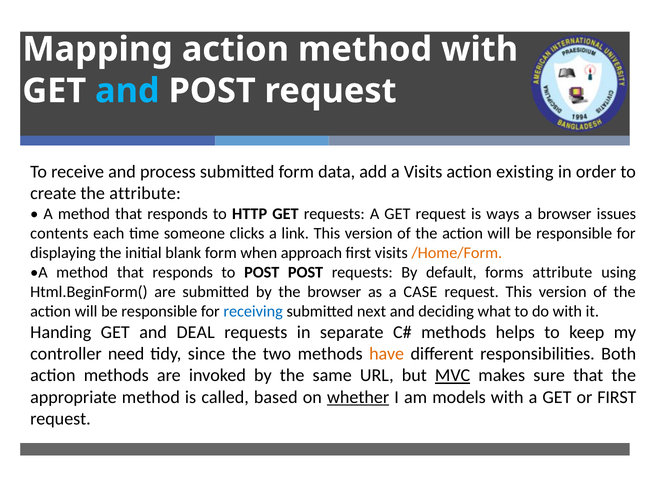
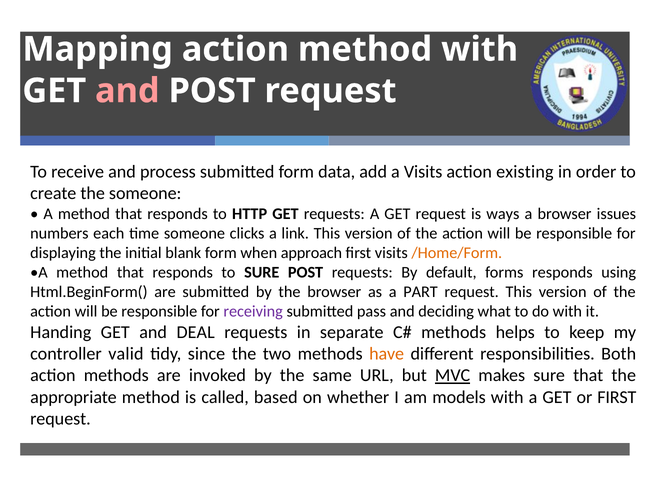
and colour: light blue -> pink (127, 91)
the attribute: attribute -> someone (145, 193)
contents: contents -> numbers (59, 233)
to POST: POST -> SURE (262, 272)
forms attribute: attribute -> responds (562, 272)
CASE: CASE -> PART (421, 292)
receiving colour: blue -> purple (253, 311)
next: next -> pass (371, 311)
need: need -> valid (126, 353)
whether underline: present -> none (358, 397)
